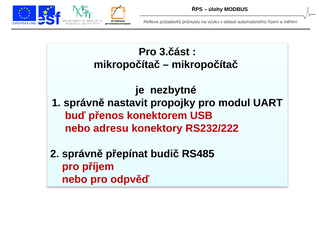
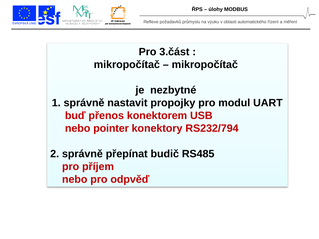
adresu: adresu -> pointer (111, 128)
RS232/222: RS232/222 -> RS232/794 (212, 128)
